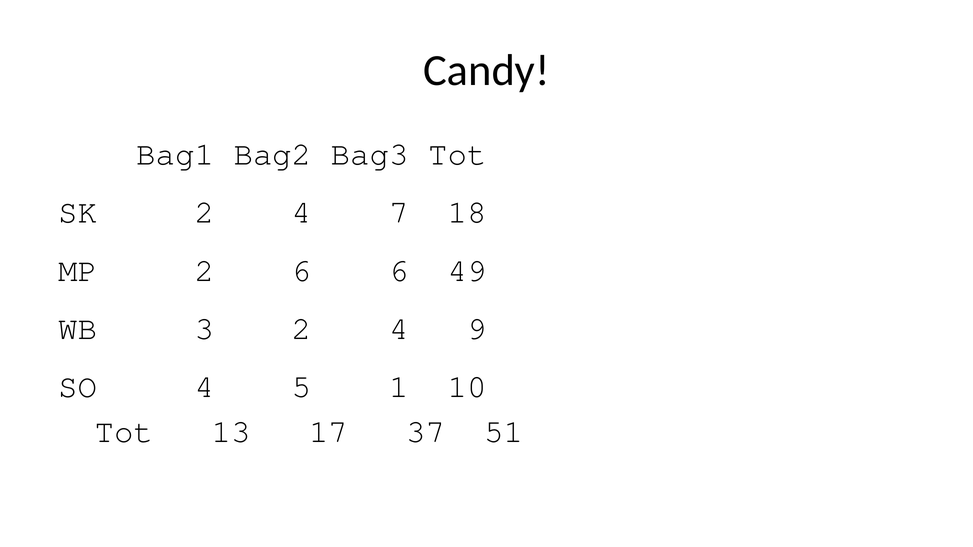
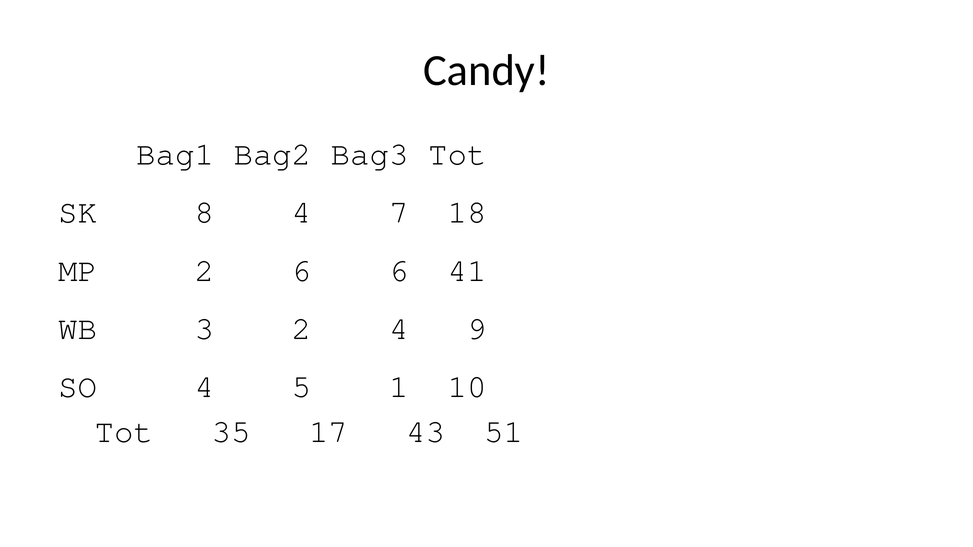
SK 2: 2 -> 8 (204, 212)
49: 49 -> 41 (467, 270)
13: 13 -> 35 (231, 432)
37: 37 -> 43 (426, 432)
